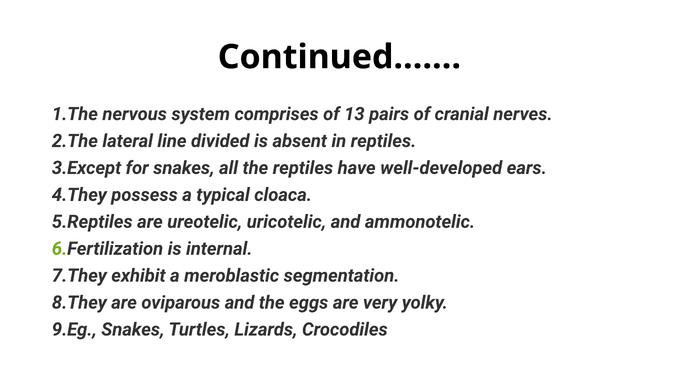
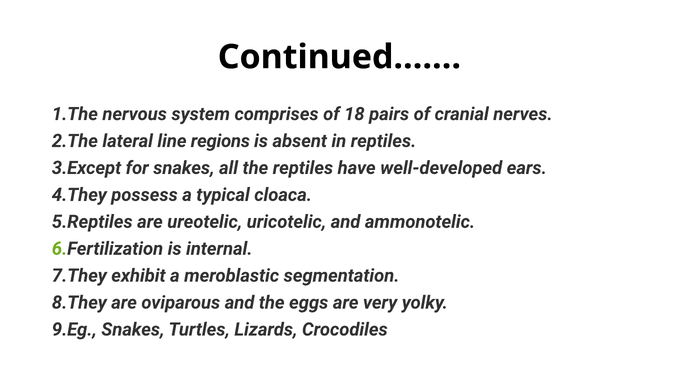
13: 13 -> 18 (354, 114)
divided: divided -> regions (220, 141)
